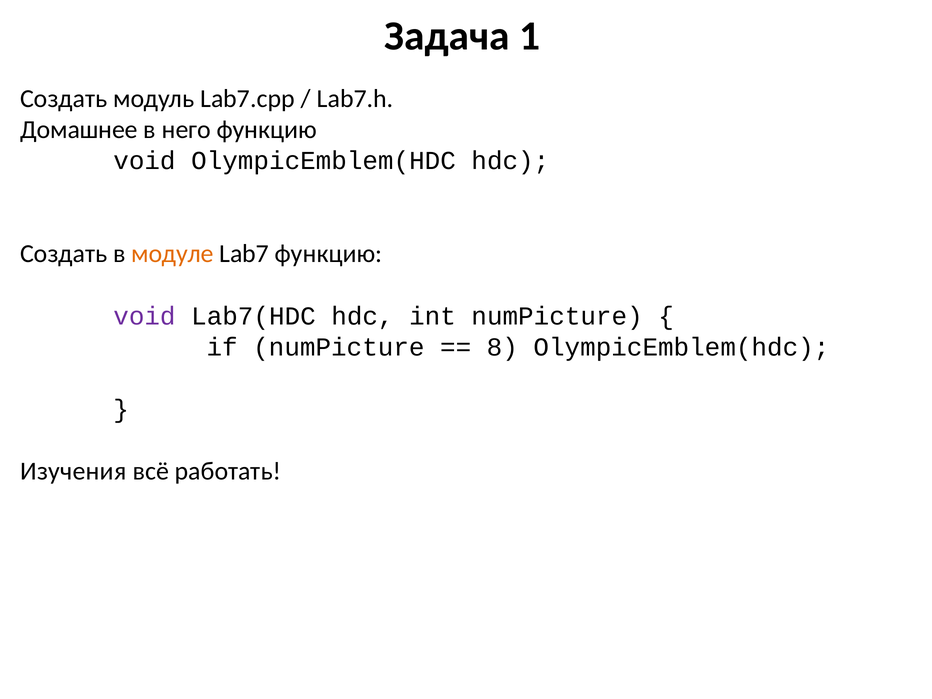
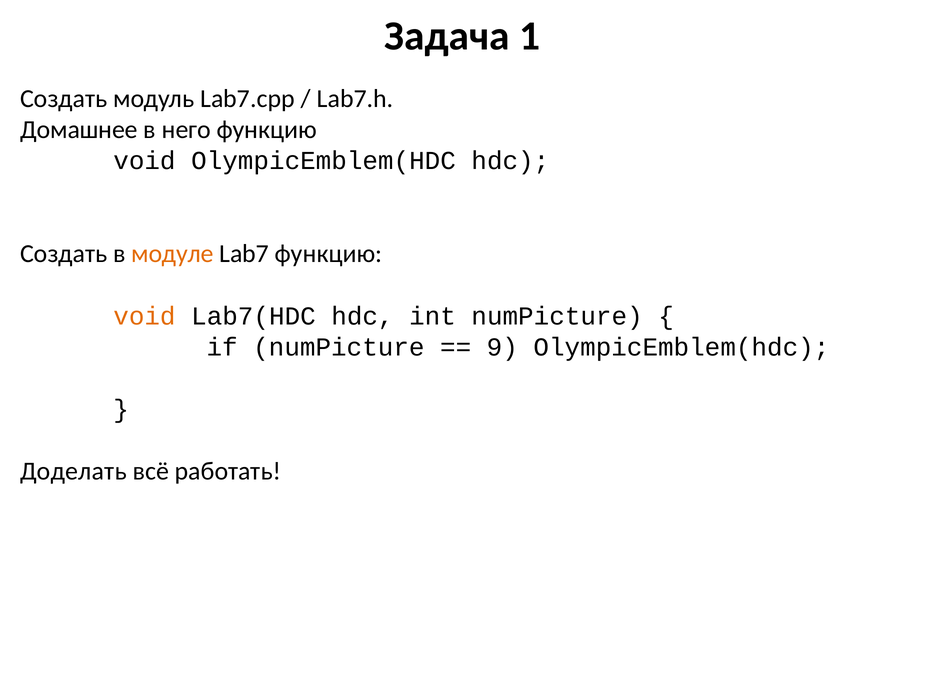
void colour: purple -> orange (144, 316)
8: 8 -> 9 (502, 347)
Изучения: Изучения -> Доделать (73, 471)
